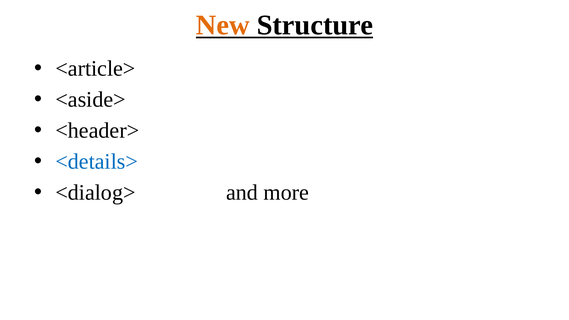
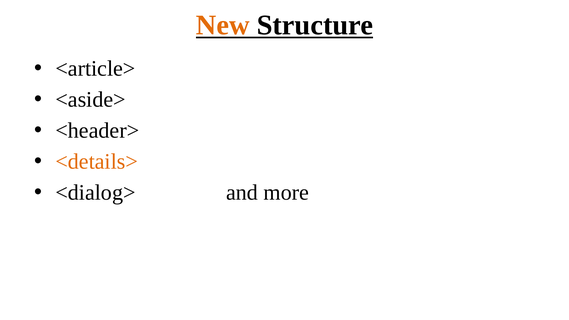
<details> colour: blue -> orange (97, 162)
